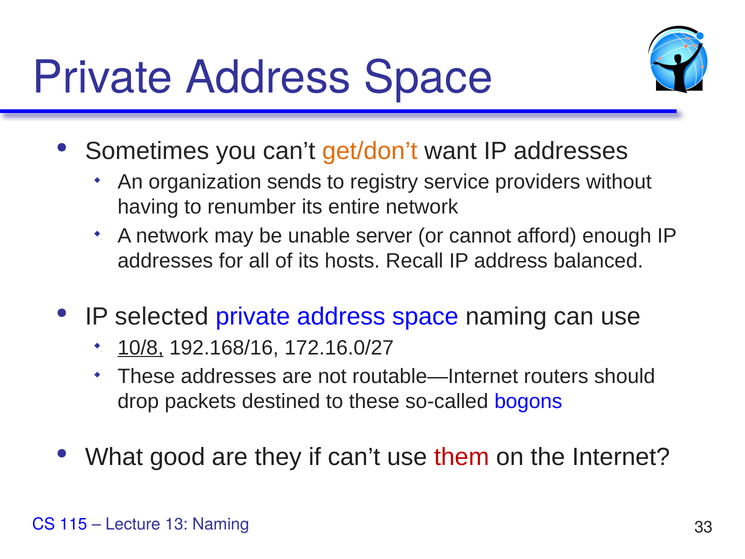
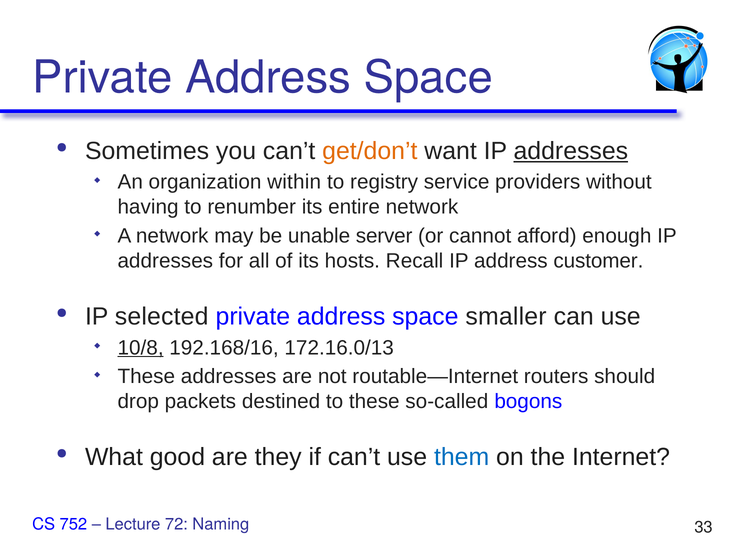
addresses underline: none -> present (571, 151)
sends: sends -> within (294, 182)
balanced: balanced -> customer (598, 261)
space naming: naming -> smaller (506, 316)
172.16.0/27: 172.16.0/27 -> 172.16.0/13 (339, 348)
them colour: red -> blue (462, 457)
115: 115 -> 752 (73, 524)
13: 13 -> 72 (176, 524)
